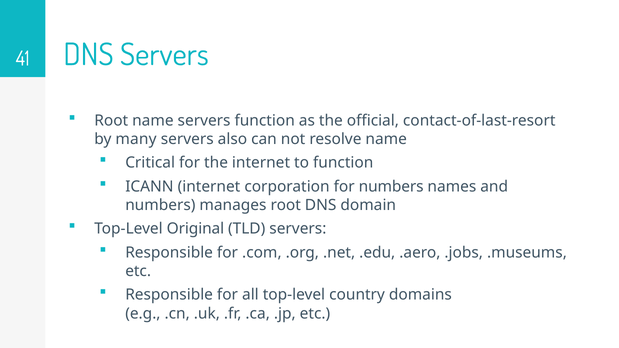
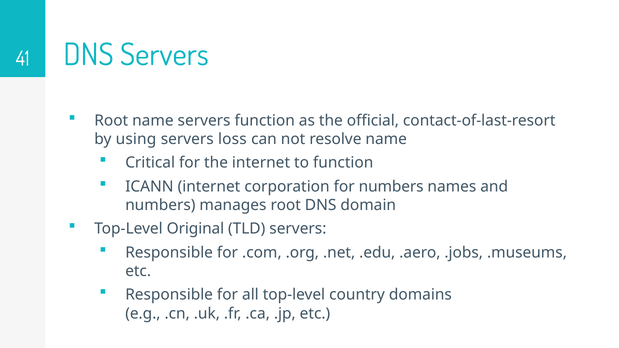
many: many -> using (136, 139)
also: also -> loss (232, 139)
